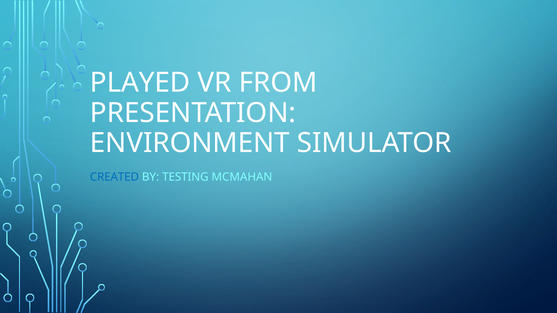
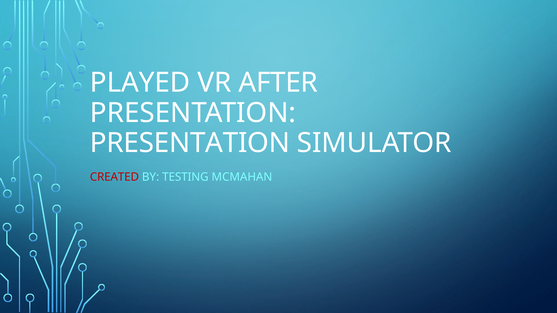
FROM: FROM -> AFTER (278, 83)
ENVIRONMENT: ENVIRONMENT -> PRESENTATION (190, 143)
CREATED colour: blue -> red (114, 177)
